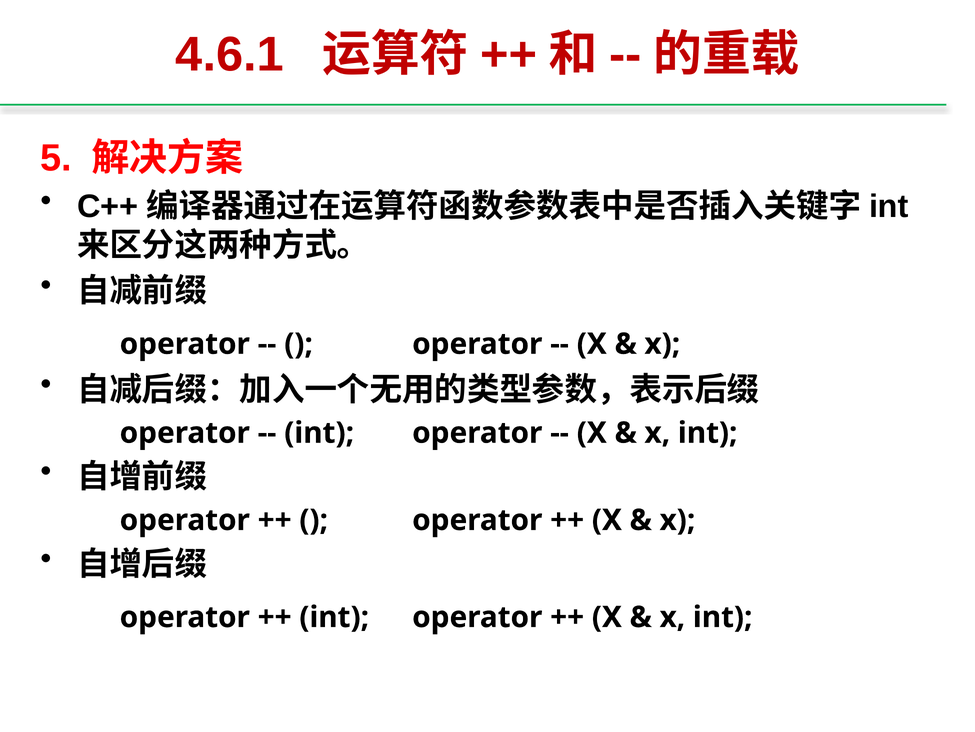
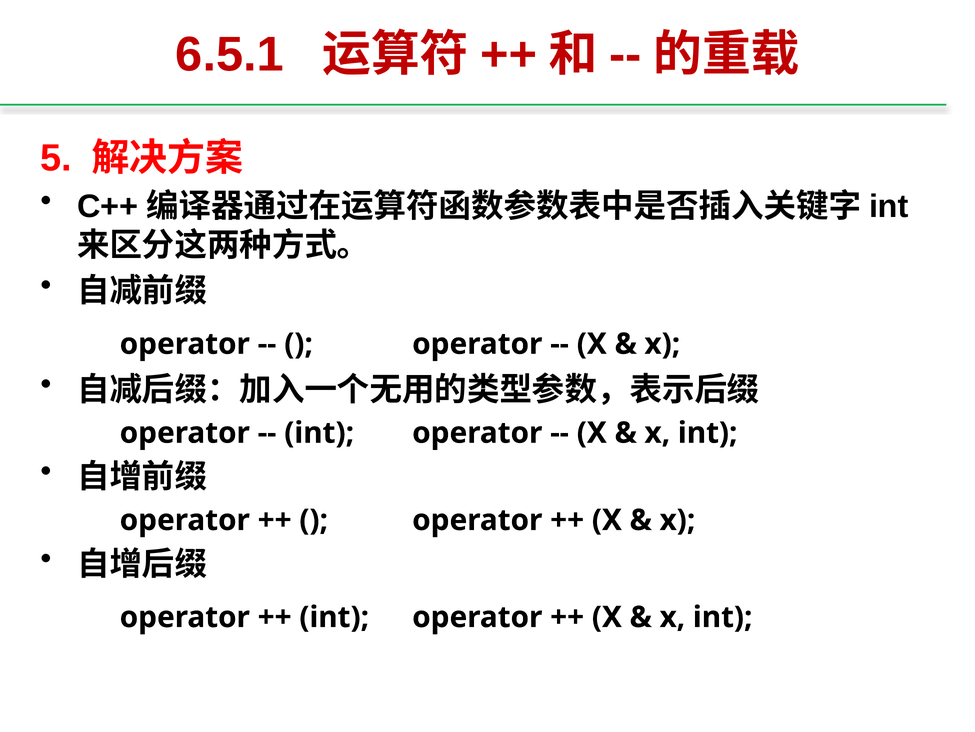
4.6.1: 4.6.1 -> 6.5.1 (230, 55)
